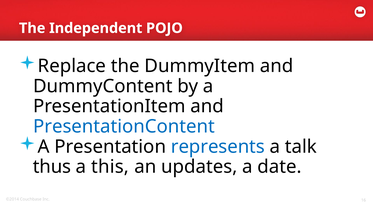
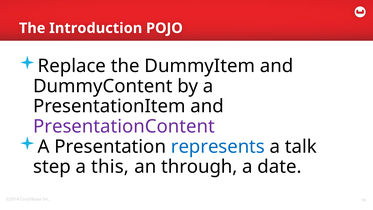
Independent: Independent -> Introduction (96, 28)
PresentationContent colour: blue -> purple (124, 126)
thus: thus -> step (52, 167)
updates: updates -> through (199, 167)
